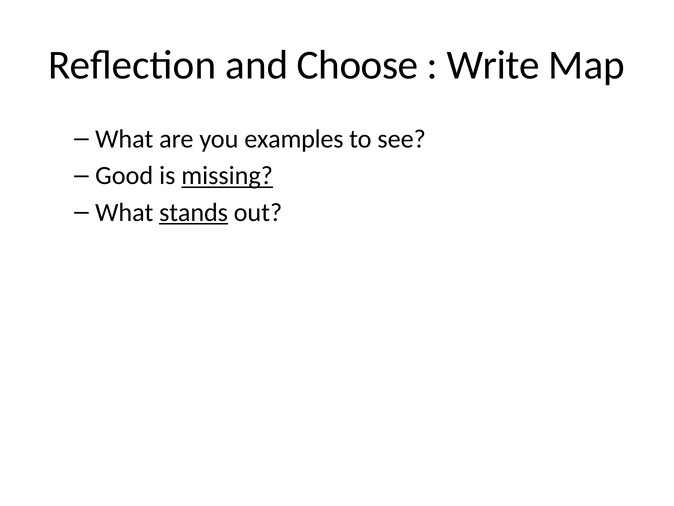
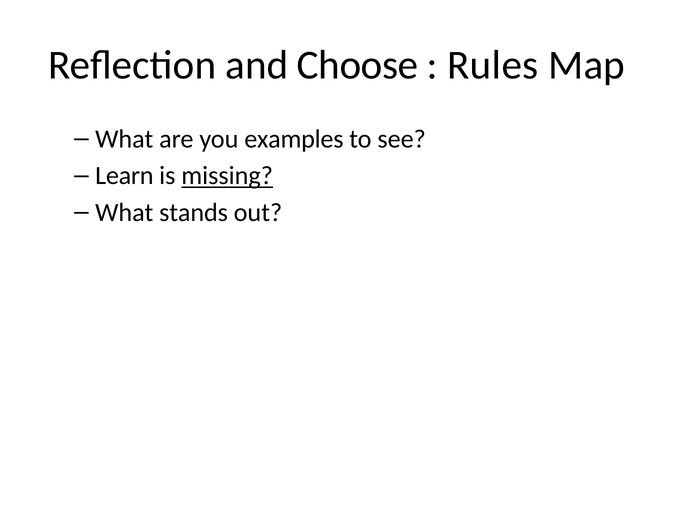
Write: Write -> Rules (493, 65)
Good: Good -> Learn (124, 176)
stands underline: present -> none (194, 212)
